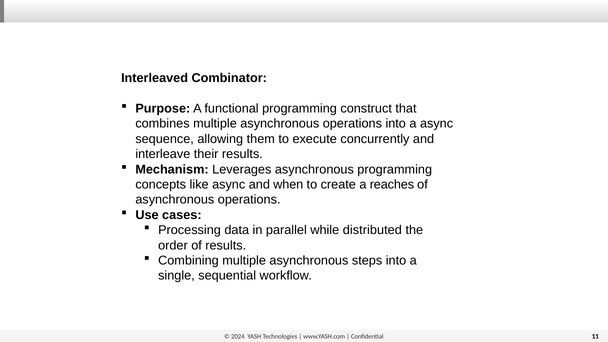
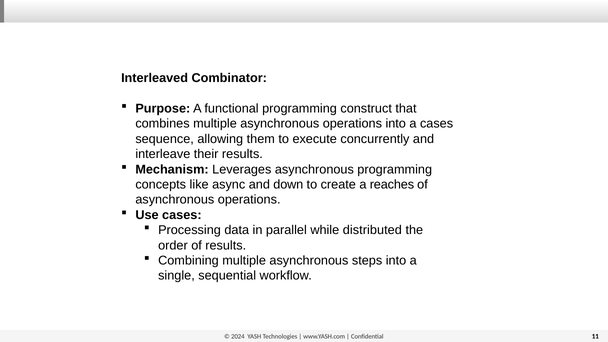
a async: async -> cases (437, 124)
when: when -> down (288, 185)
